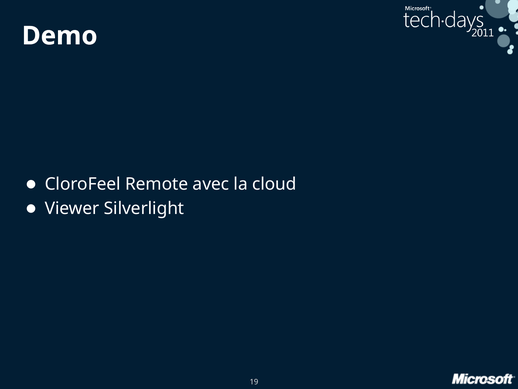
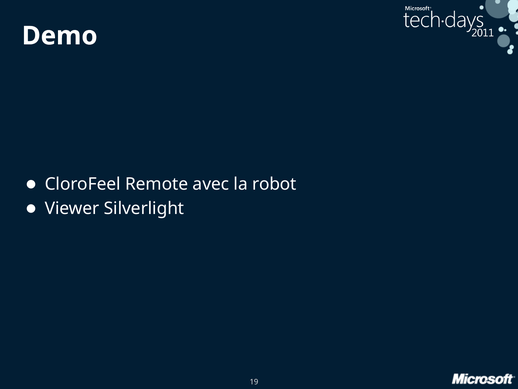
cloud: cloud -> robot (274, 184)
